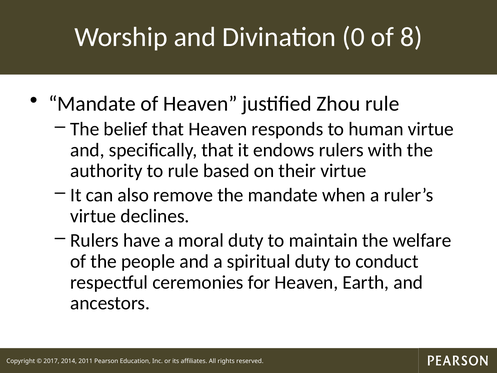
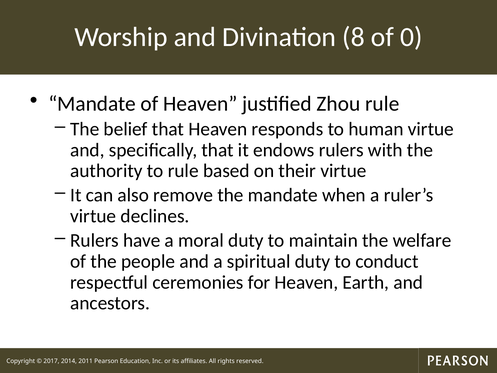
0: 0 -> 8 (353, 37)
8: 8 -> 0 (411, 37)
